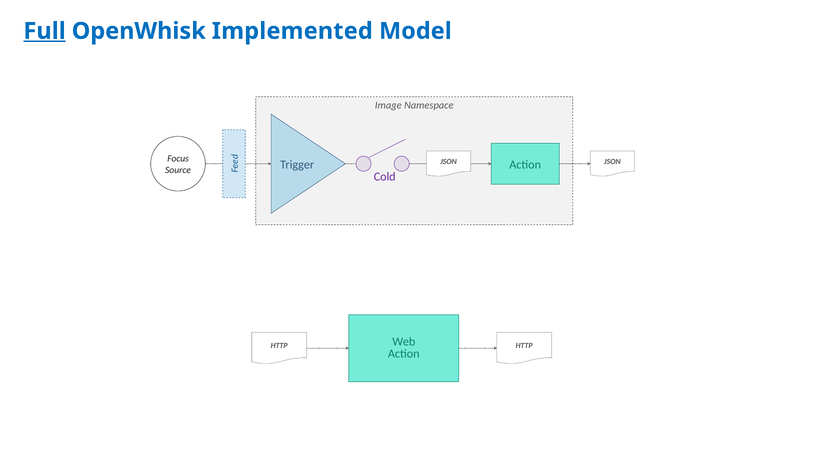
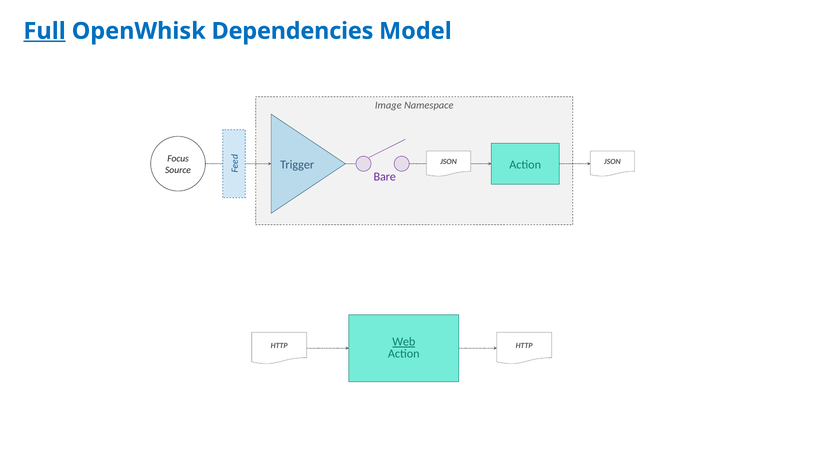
Implemented: Implemented -> Dependencies (293, 31)
Cold: Cold -> Bare (385, 177)
Web underline: none -> present (404, 342)
